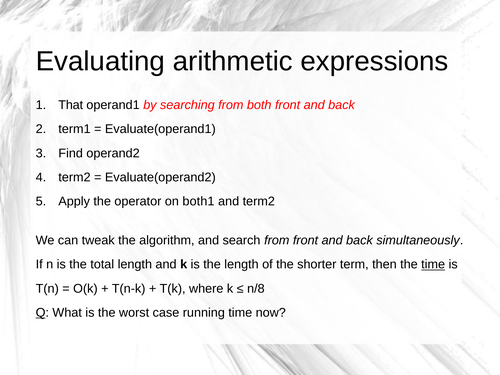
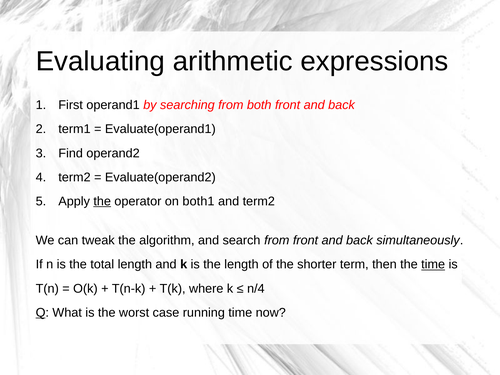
That: That -> First (71, 105)
the underline: none -> present (102, 201)
n/8: n/8 -> n/4 (256, 288)
